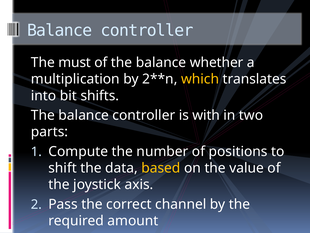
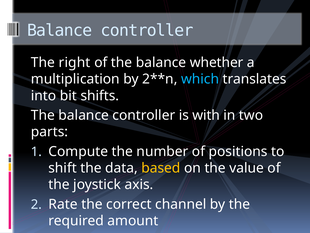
must: must -> right (75, 62)
which colour: yellow -> light blue (200, 79)
Pass: Pass -> Rate (63, 204)
